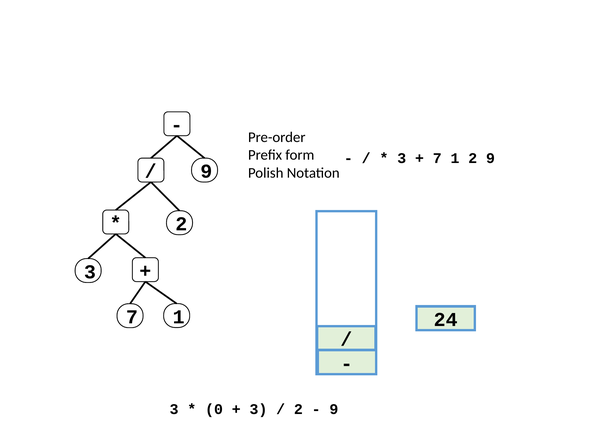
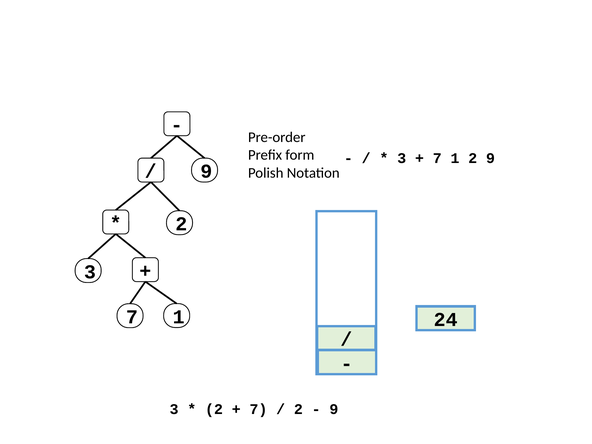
0: 0 -> 2 (214, 409)
3: 3 -> 7 (258, 409)
